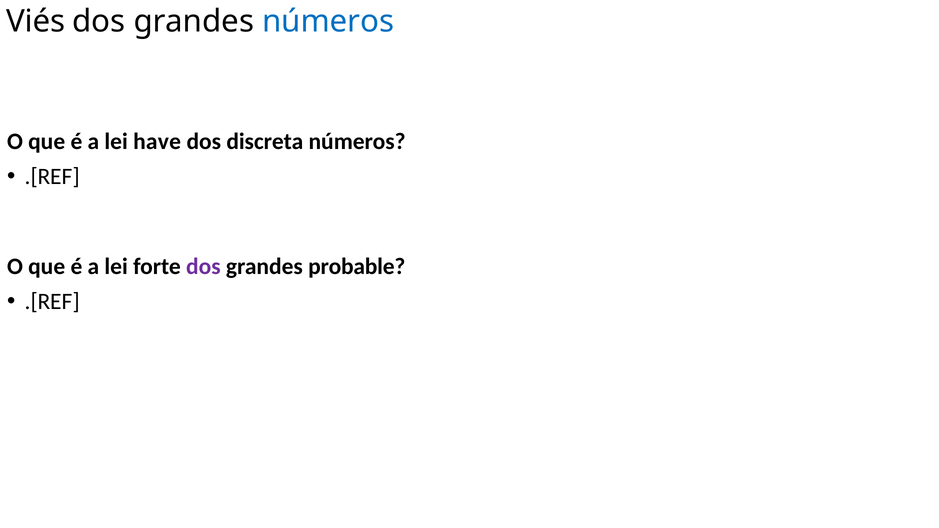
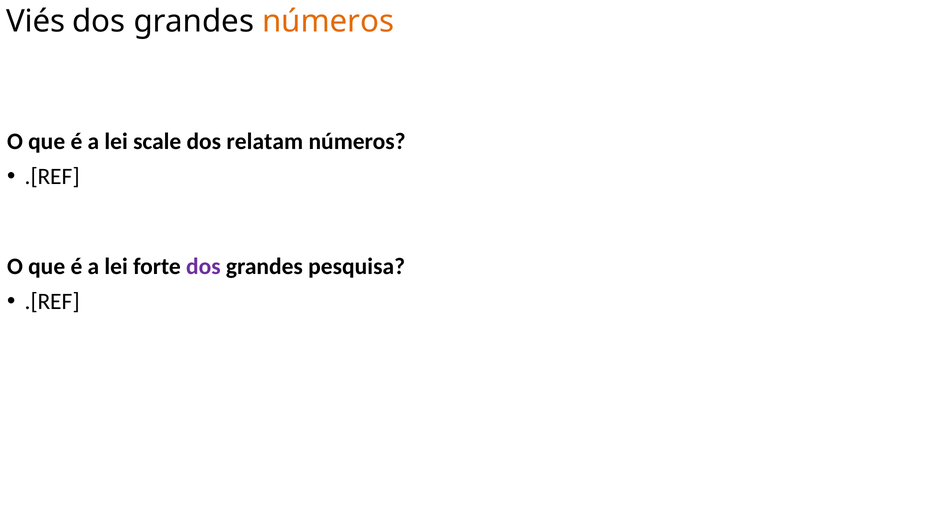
números colour: blue -> orange (328, 22)
have: have -> scale (157, 141)
discreta: discreta -> relatam (265, 141)
probable: probable -> pesquisa (357, 266)
